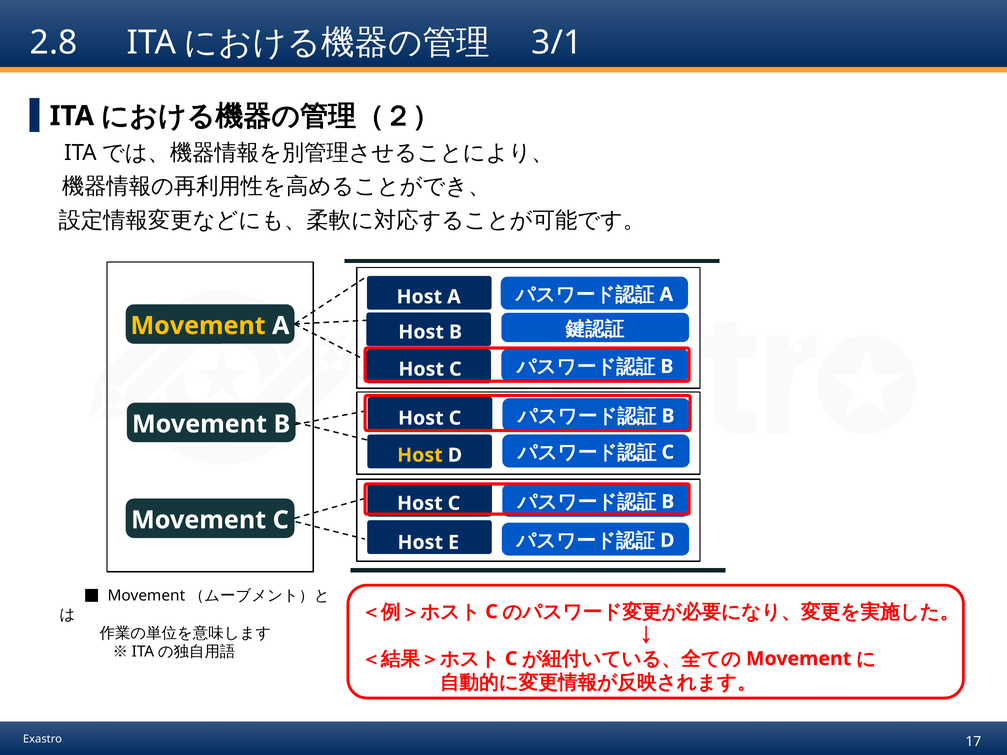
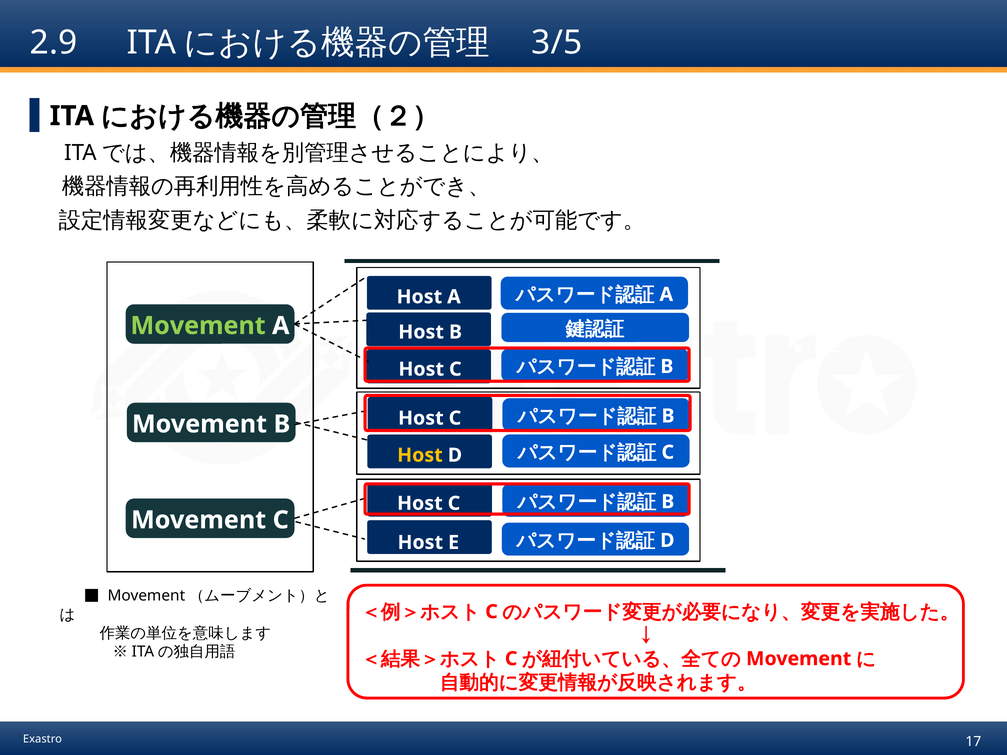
2.8: 2.8 -> 2.9 (54, 43)
3/1: 3/1 -> 3/5 (557, 43)
Movement colour: yellow -> light green (198, 326)
